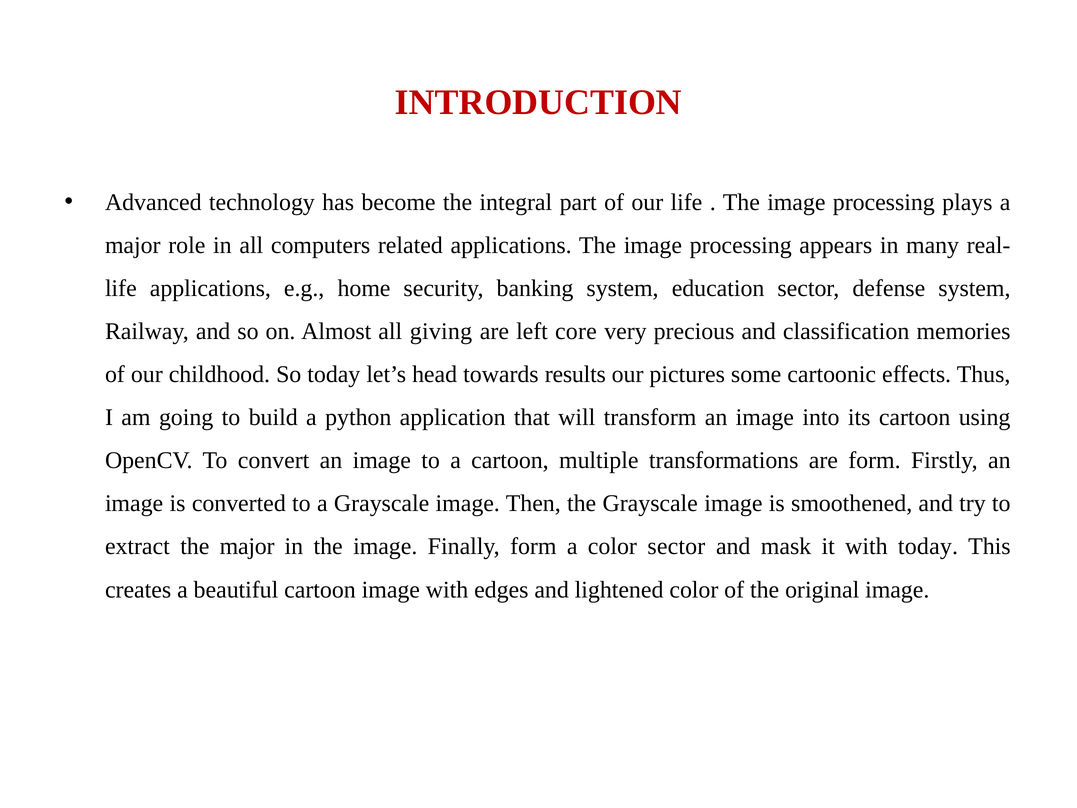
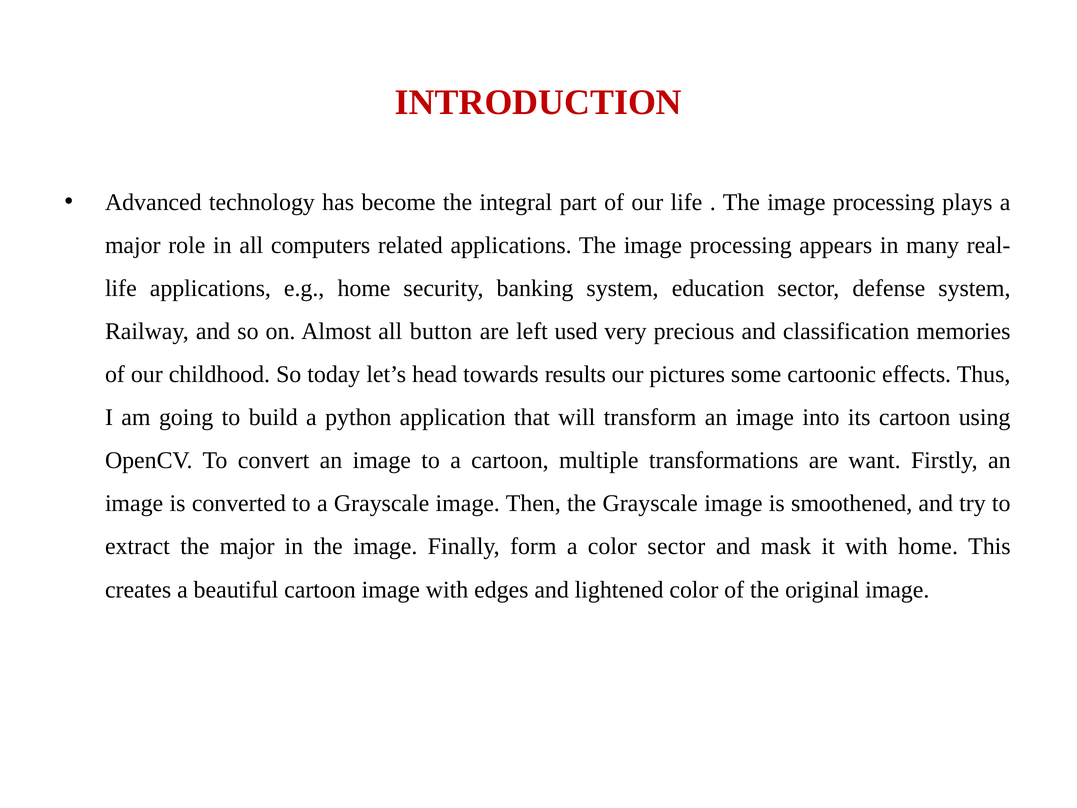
giving: giving -> button (441, 331)
core: core -> used (576, 331)
are form: form -> want (874, 460)
with today: today -> home (928, 546)
